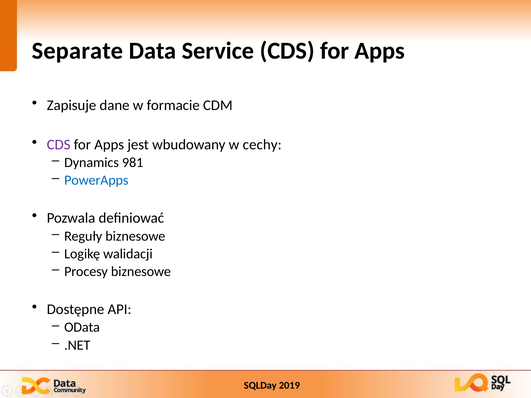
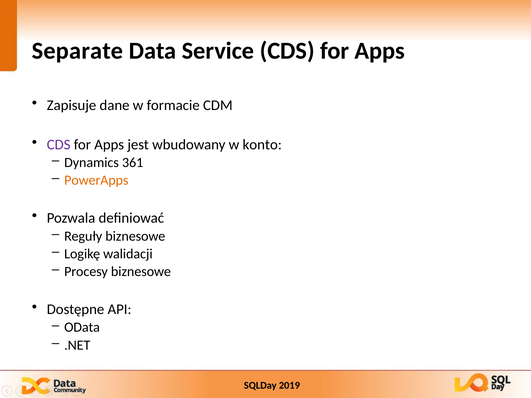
cechy: cechy -> konto (262, 145)
981: 981 -> 361 (133, 163)
PowerApps colour: blue -> orange (96, 180)
